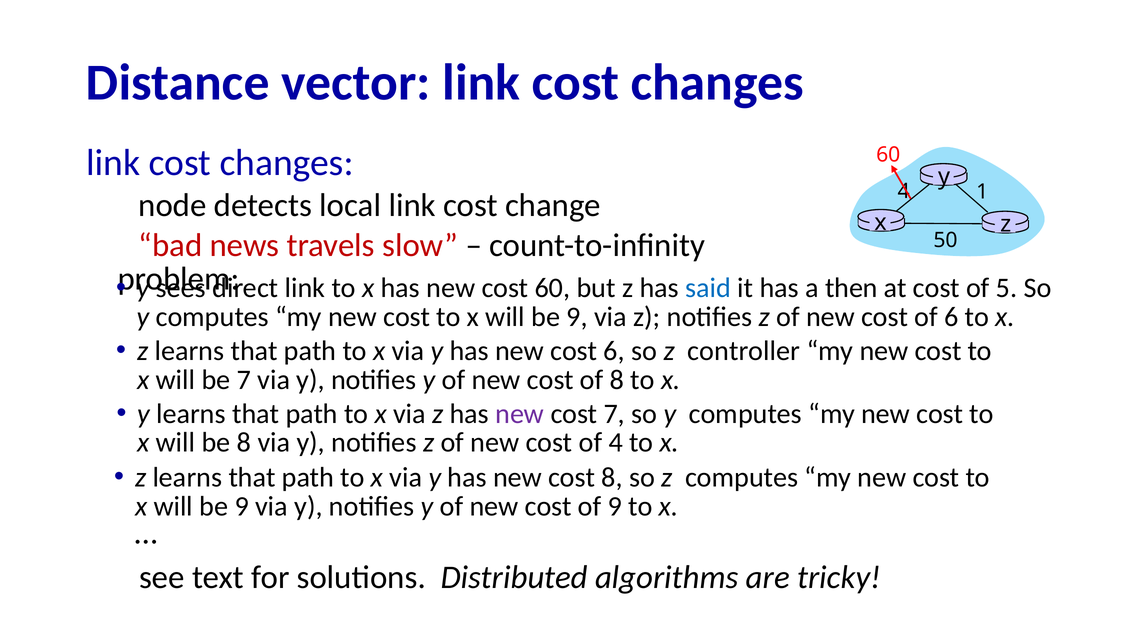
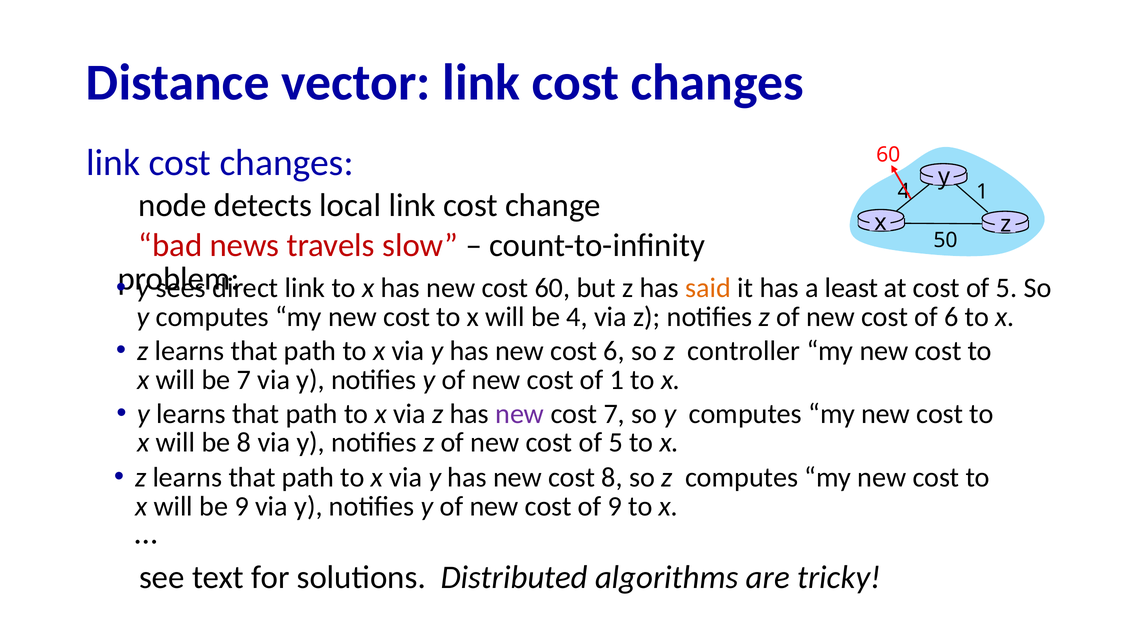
said colour: blue -> orange (708, 288)
then: then -> least (852, 288)
9: 9 -> 4 (577, 317)
of 8: 8 -> 1 (617, 379)
new cost of 4: 4 -> 5 (616, 442)
